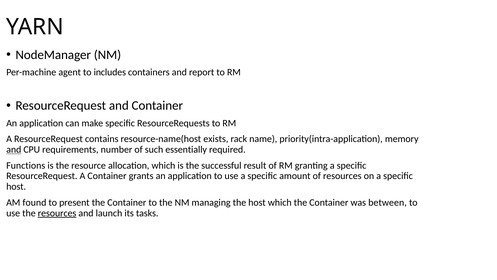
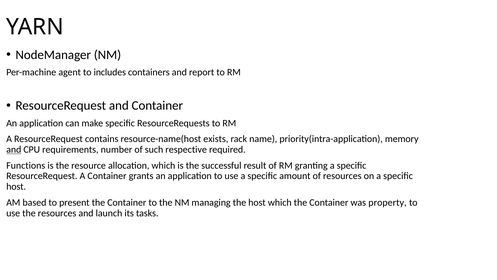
essentially: essentially -> respective (186, 149)
found: found -> based (34, 202)
between: between -> property (388, 202)
resources underline: present -> none (57, 213)
